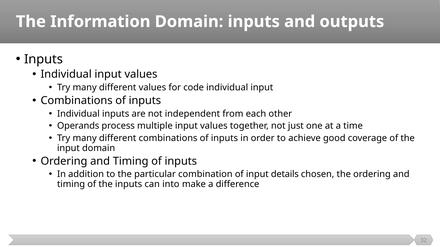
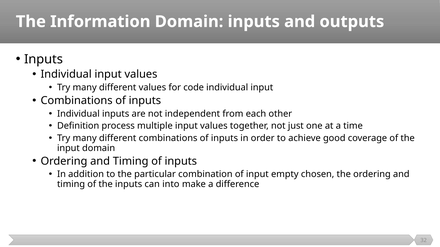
Operands: Operands -> Definition (78, 126)
details: details -> empty (285, 175)
